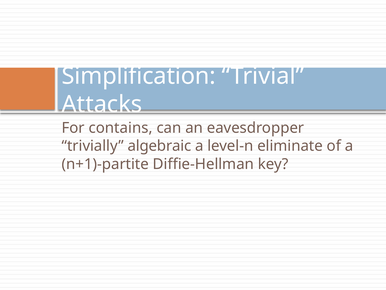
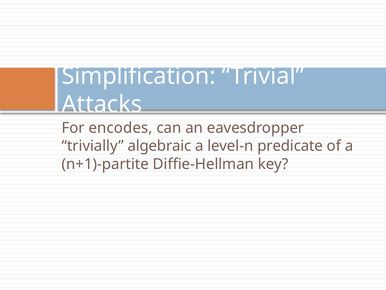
contains: contains -> encodes (121, 128)
eliminate: eliminate -> predicate (290, 146)
